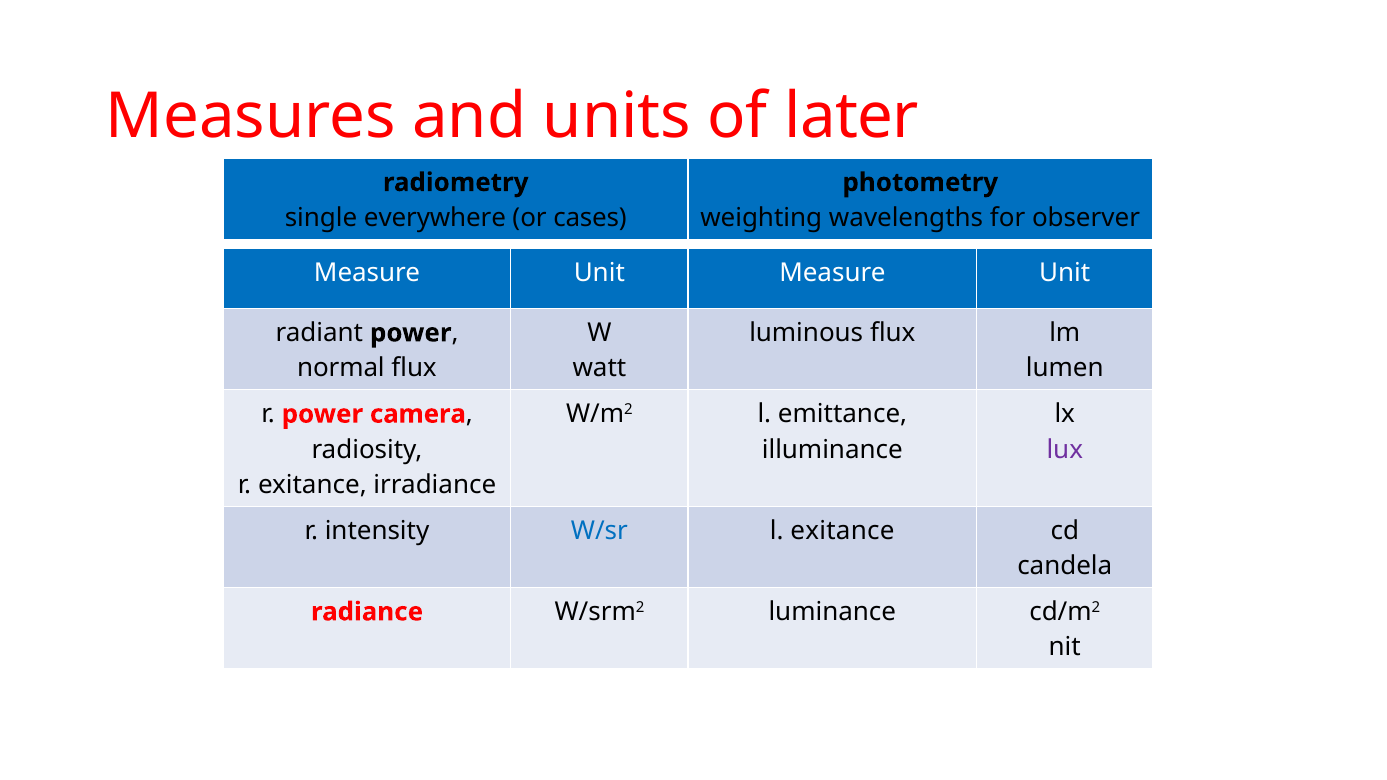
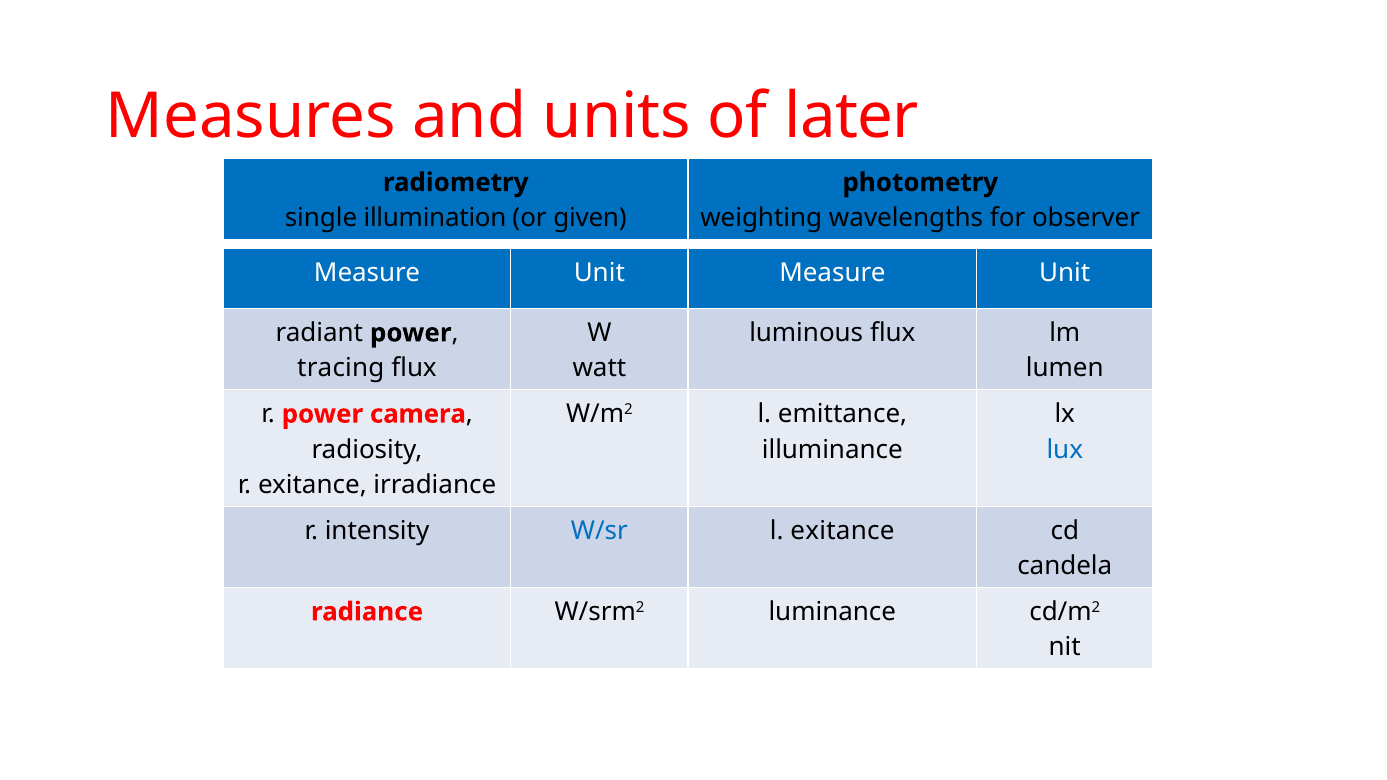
everywhere: everywhere -> illumination (435, 218)
cases: cases -> given (590, 218)
normal: normal -> tracing (341, 368)
lux colour: purple -> blue (1065, 450)
